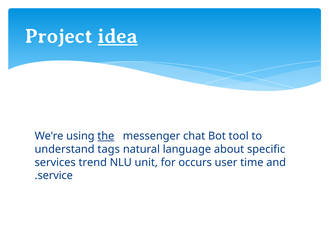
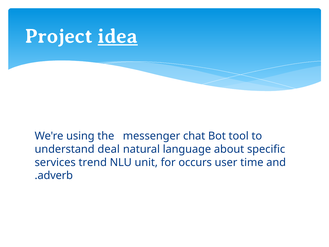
the underline: present -> none (106, 136)
tags: tags -> deal (109, 149)
service: service -> adverb (55, 175)
